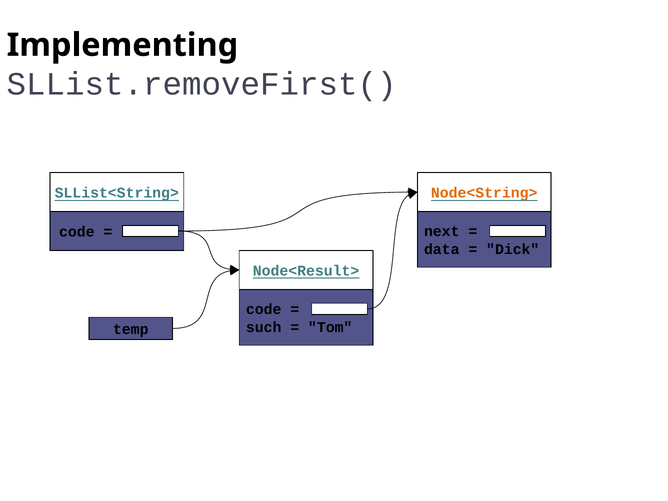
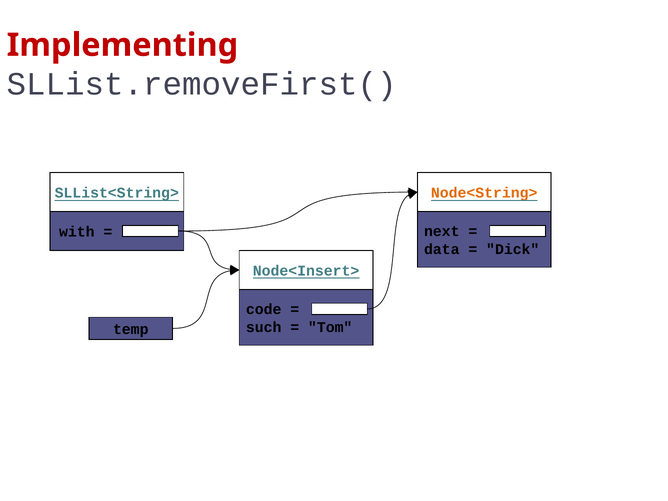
Implementing colour: black -> red (122, 45)
code: code -> with (77, 232)
Node<Result>: Node<Result> -> Node<Insert> (306, 271)
